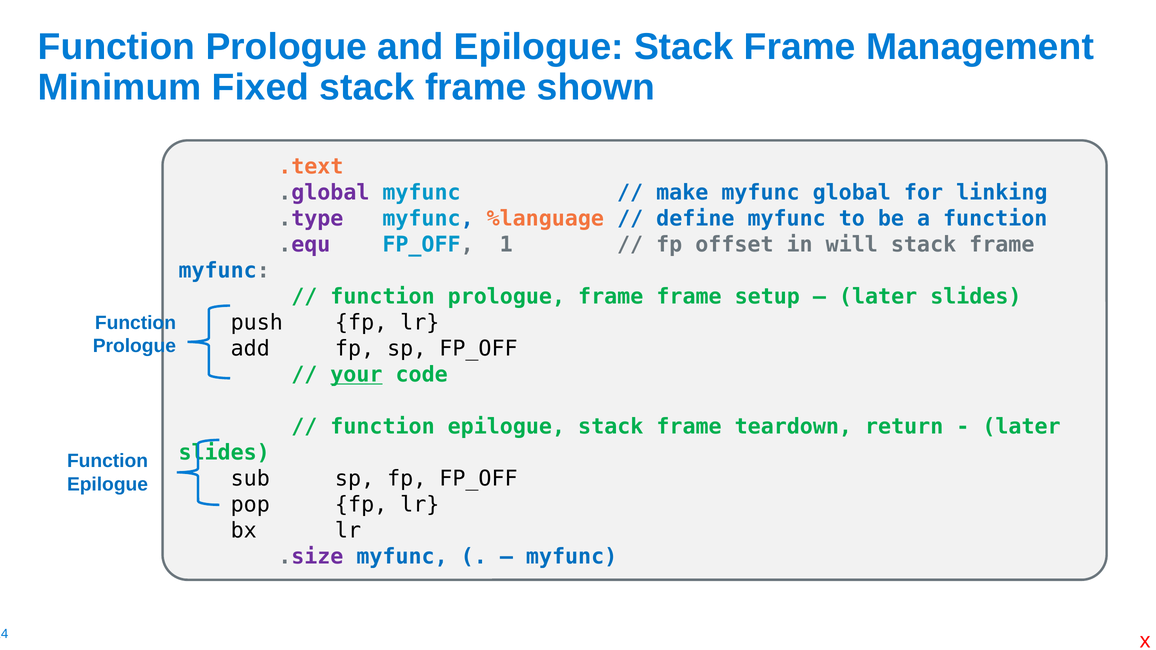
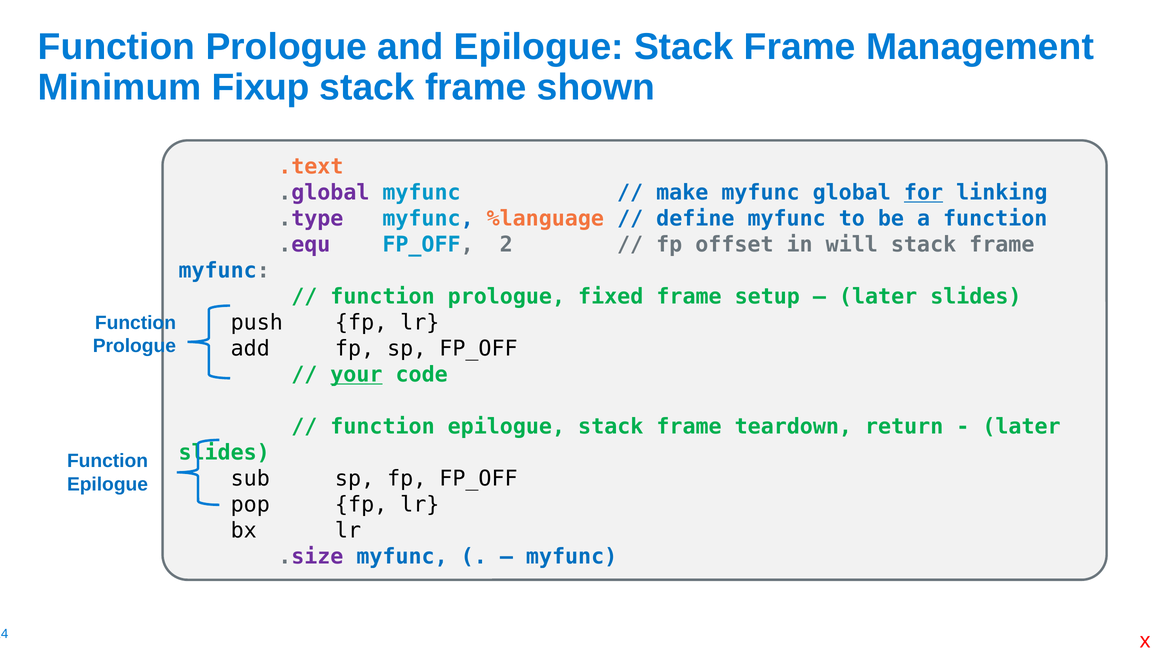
Fixed: Fixed -> Fixup (261, 87)
for underline: none -> present (924, 193)
1: 1 -> 2 (506, 245)
prologue frame: frame -> fixed (611, 297)
